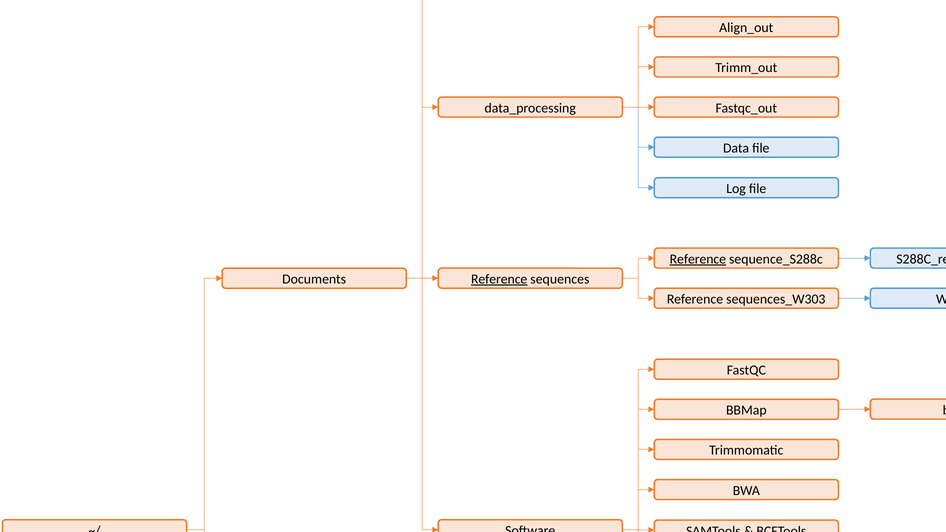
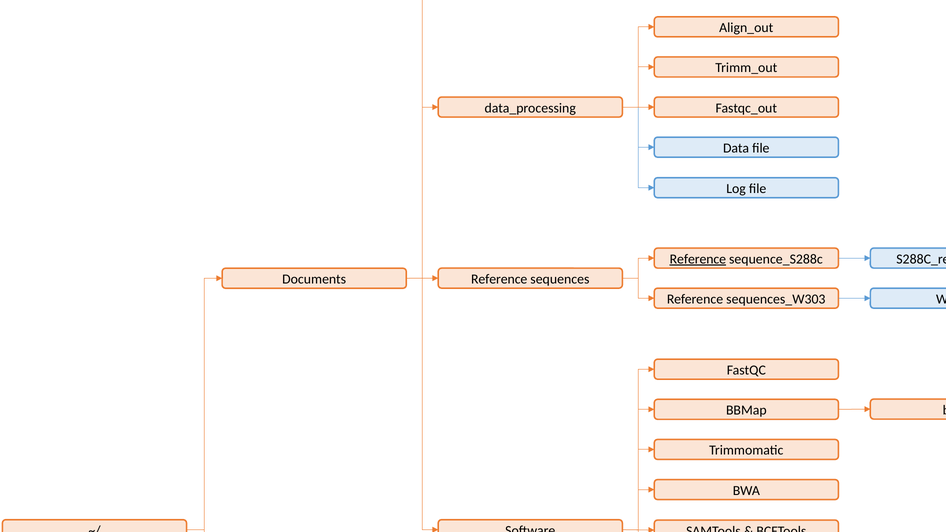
Reference underline: present -> none (499, 279)
